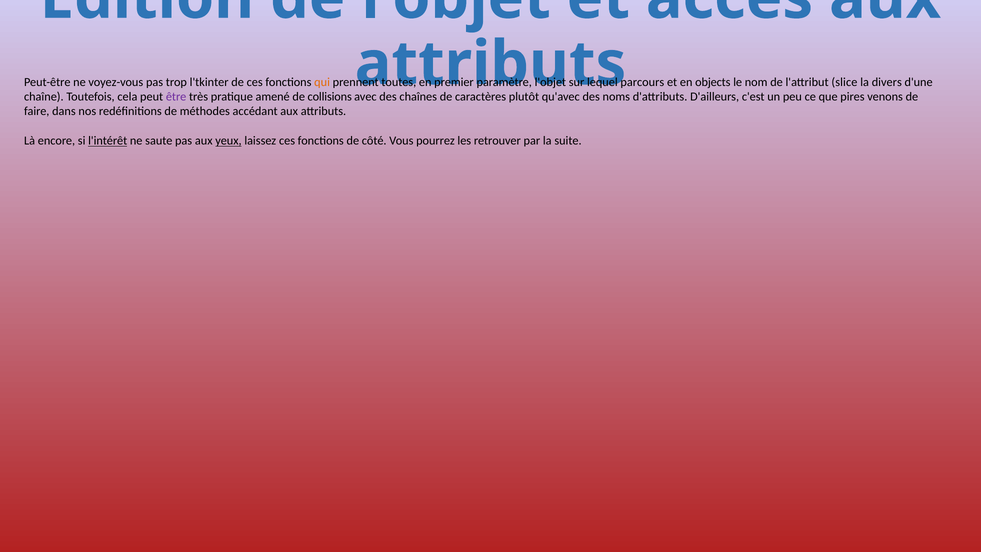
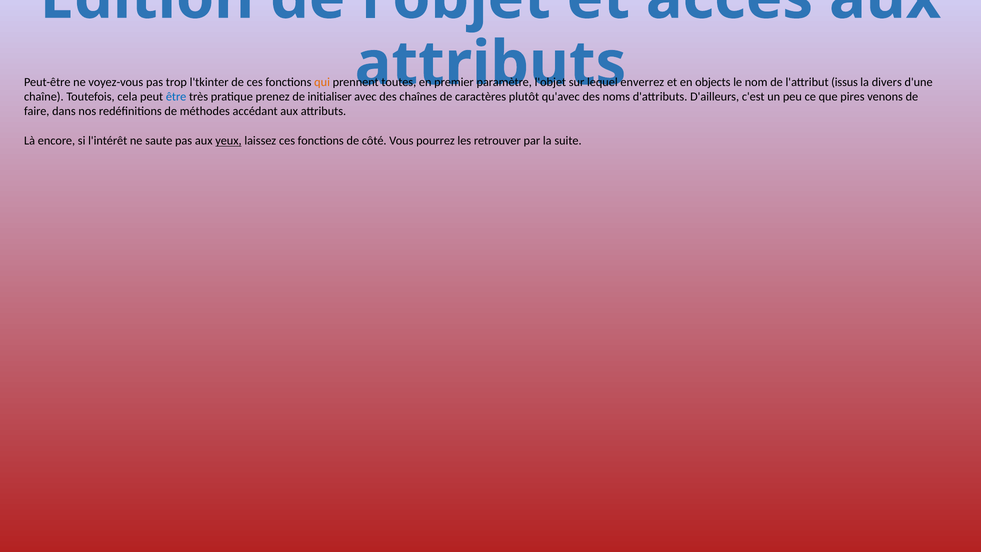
parcours: parcours -> enverrez (642, 82)
slice: slice -> issus (845, 82)
être colour: purple -> blue (176, 97)
amené: amené -> prenez (273, 97)
collisions: collisions -> initialiser (330, 97)
l'intérêt underline: present -> none (108, 141)
